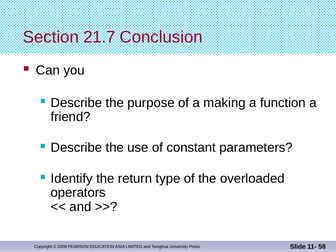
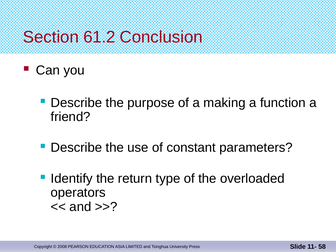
21.7: 21.7 -> 61.2 (99, 37)
